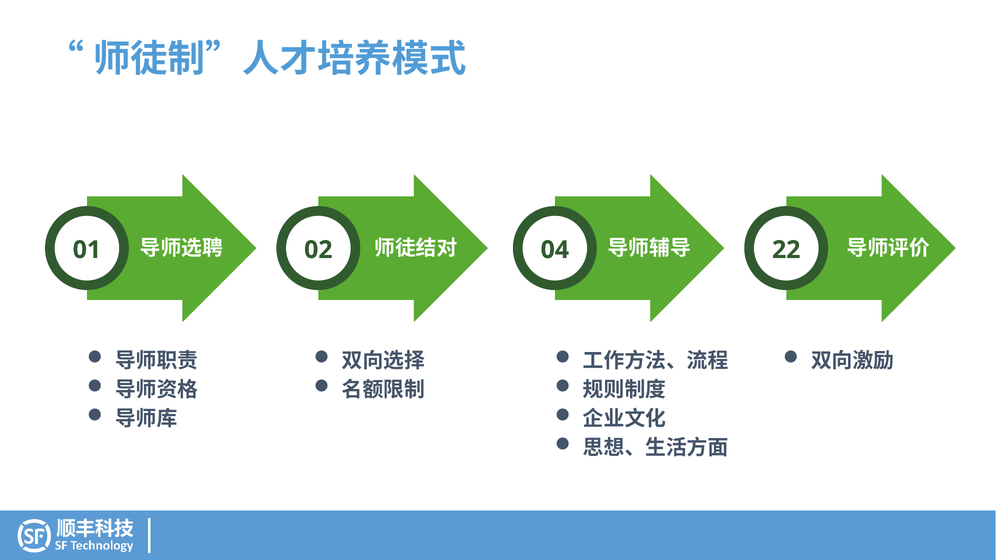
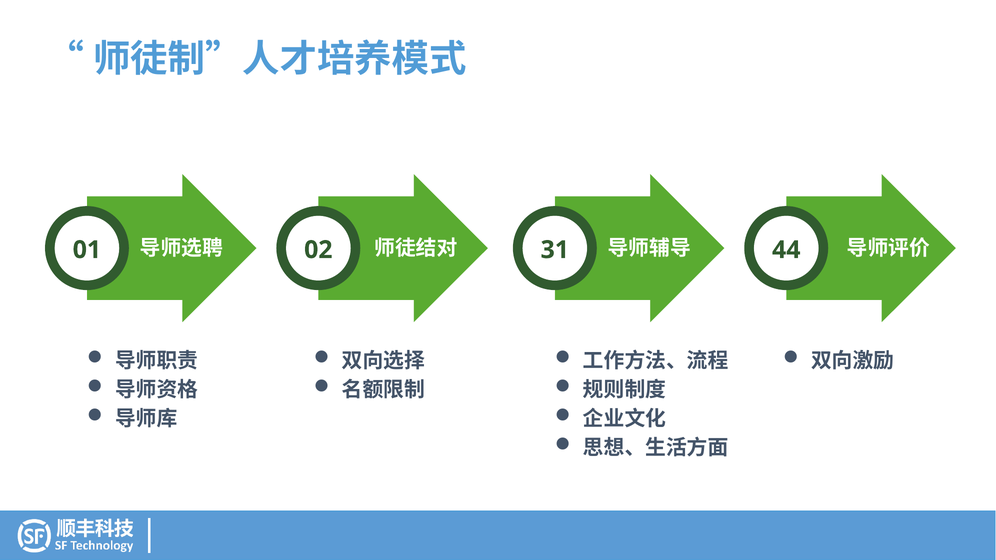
04: 04 -> 31 (555, 250)
22: 22 -> 44 (786, 250)
